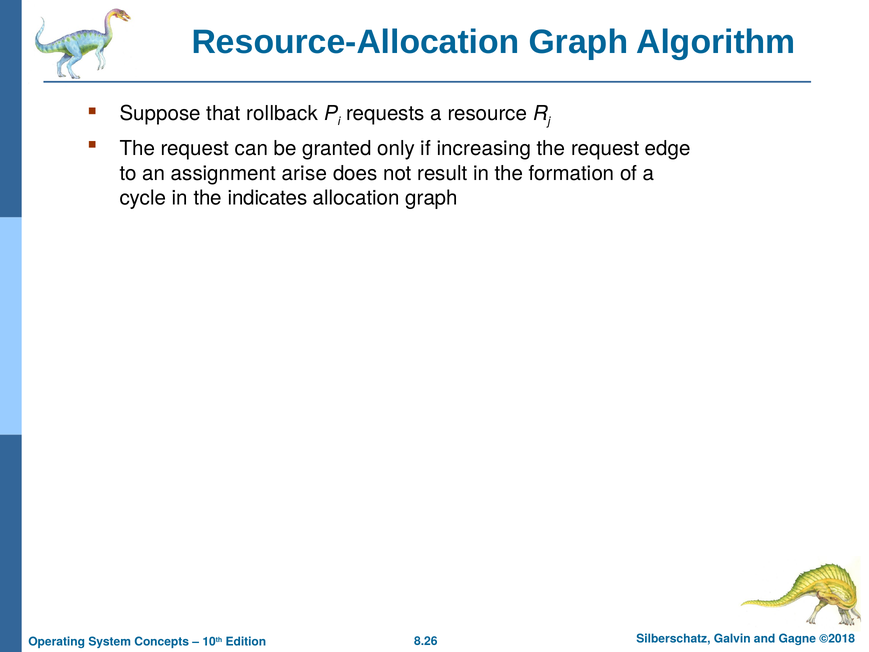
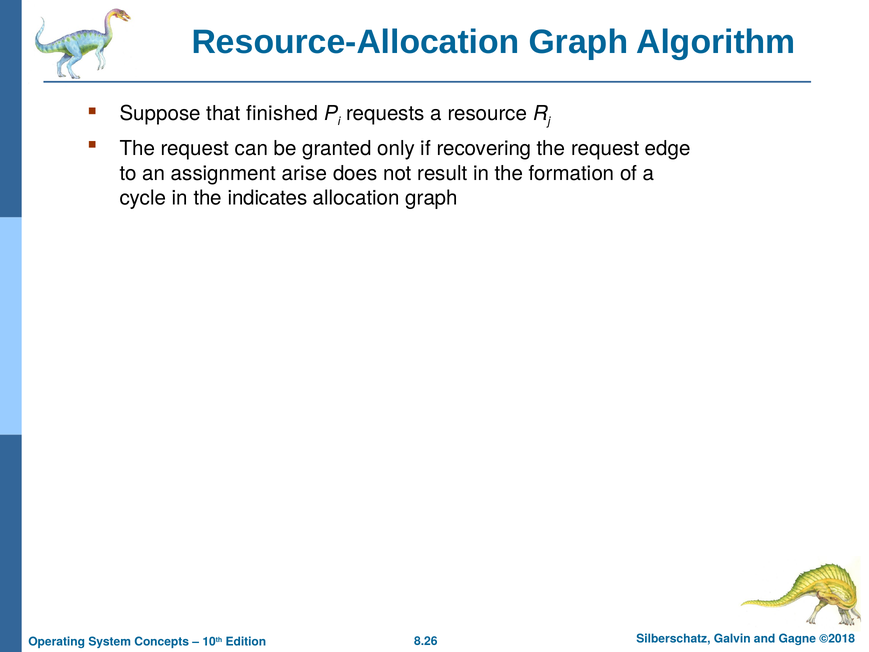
rollback: rollback -> finished (282, 113)
increasing: increasing -> recovering (484, 149)
